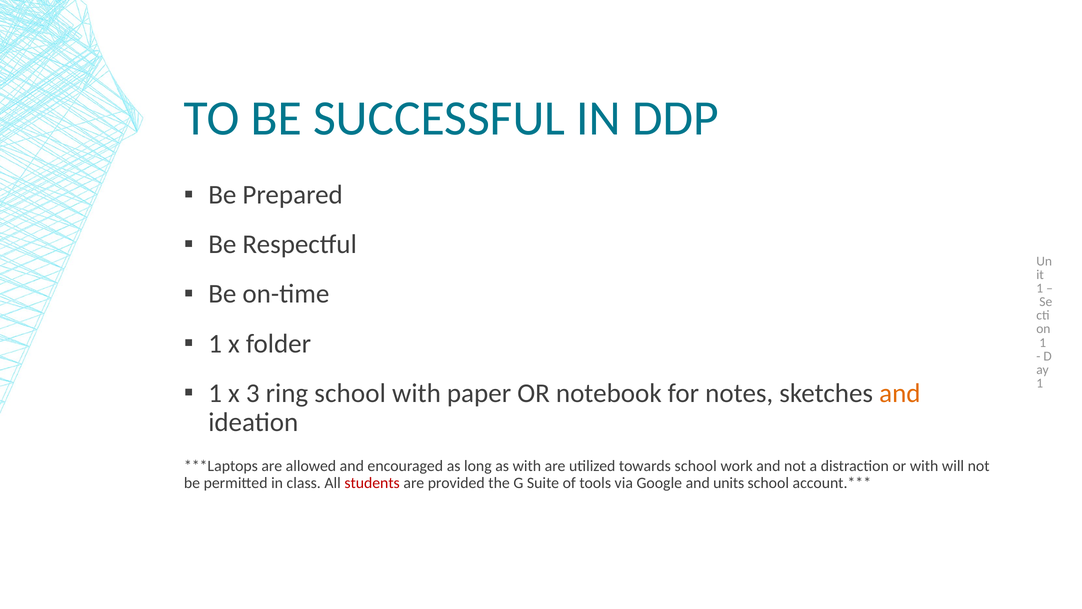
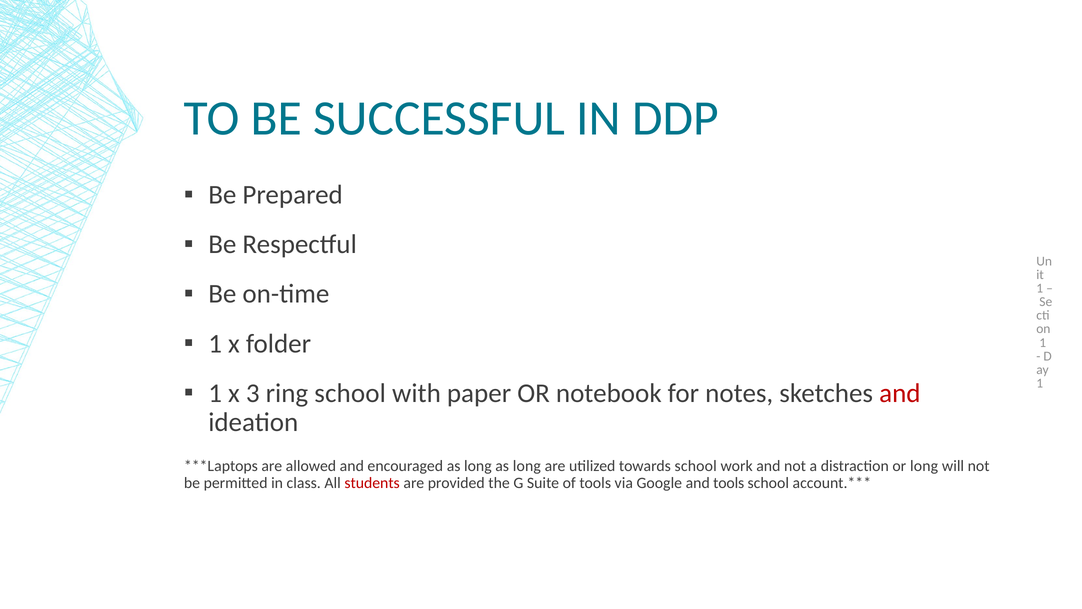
and colour: orange -> red (900, 393)
long as with: with -> long (527, 466)
or with: with -> long (924, 466)
and units: units -> tools (729, 483)
